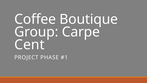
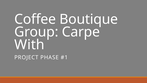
Cent: Cent -> With (29, 45)
